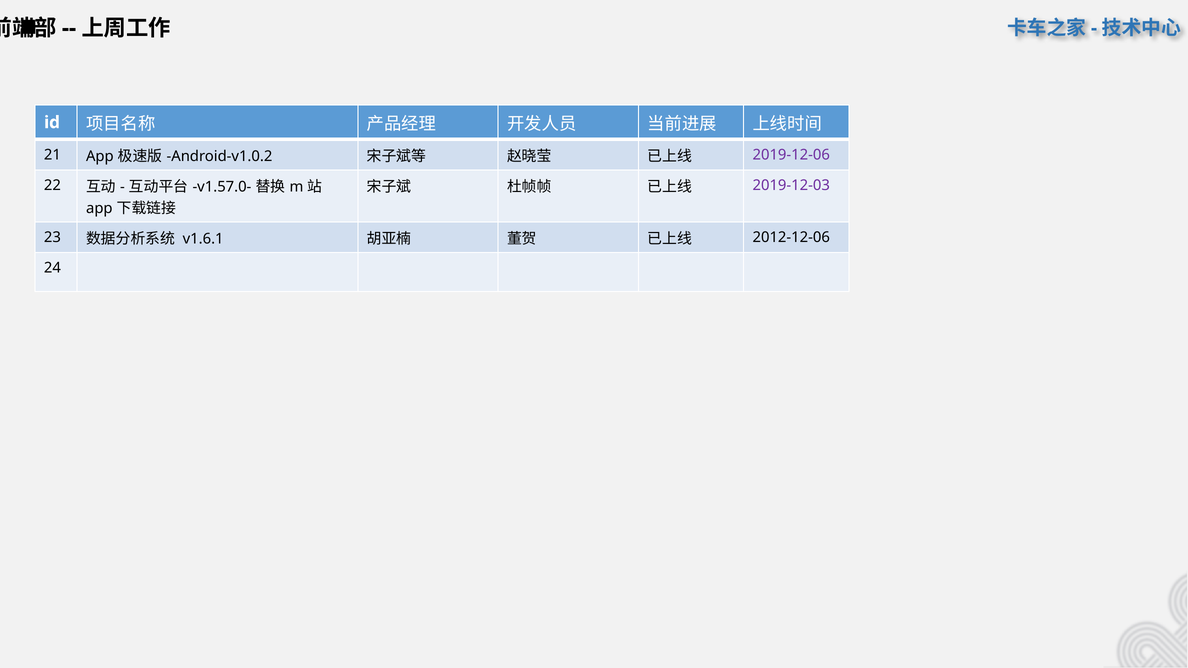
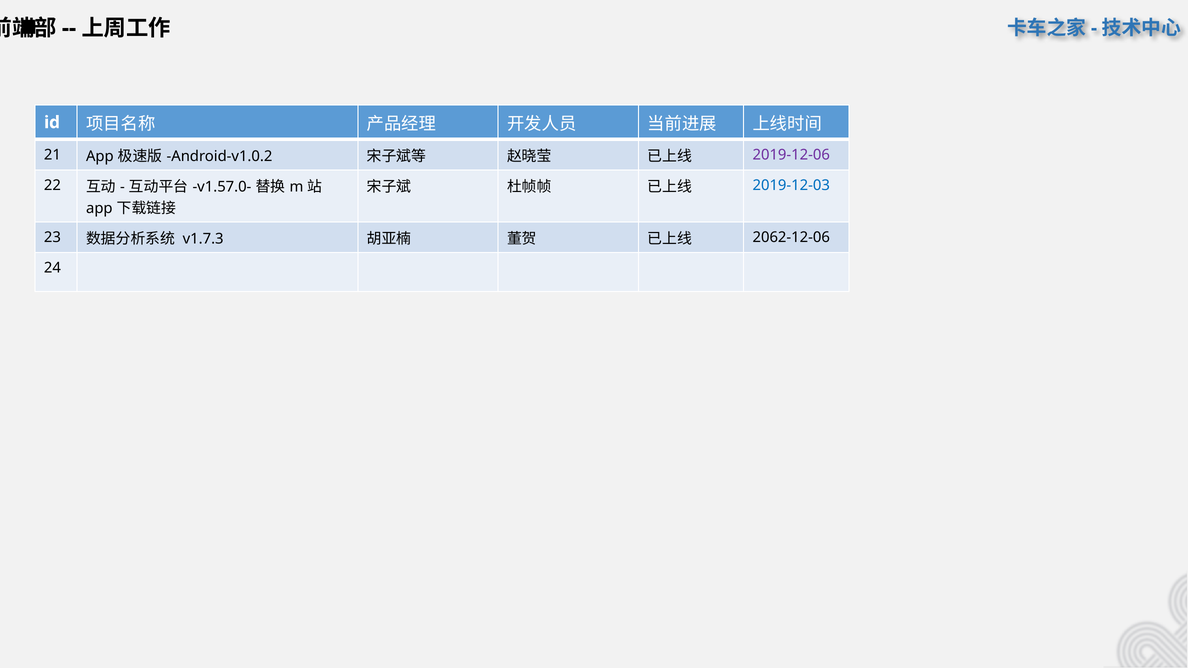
2019-12-03 colour: purple -> blue (791, 185)
v1.6.1: v1.6.1 -> v1.7.3 (203, 239)
2012-12-06: 2012-12-06 -> 2062-12-06 (791, 237)
